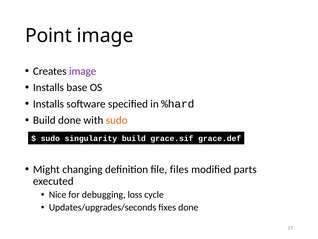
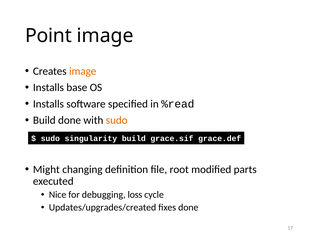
image colour: purple -> orange (83, 71)
%hard: %hard -> %read (178, 104)
files: files -> root (179, 169)
Updates/upgrades/seconds: Updates/upgrades/seconds -> Updates/upgrades/created (103, 207)
